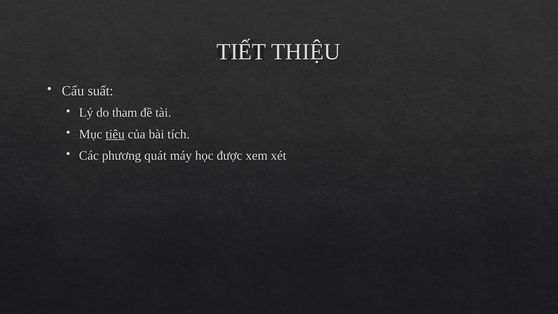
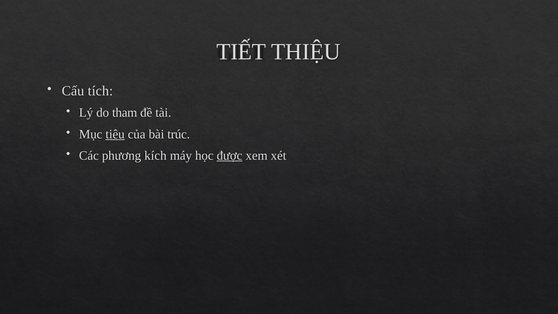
suất: suất -> tích (100, 91)
tích: tích -> trúc (179, 134)
quát: quát -> kích (155, 155)
được underline: none -> present (230, 155)
